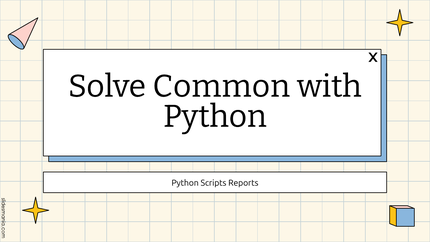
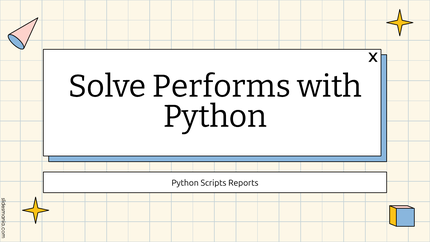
Common: Common -> Performs (221, 86)
